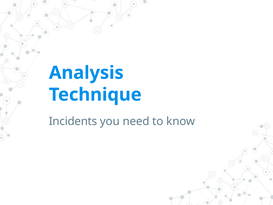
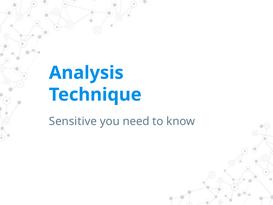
Incidents: Incidents -> Sensitive (73, 121)
